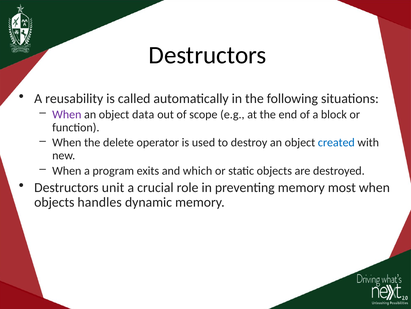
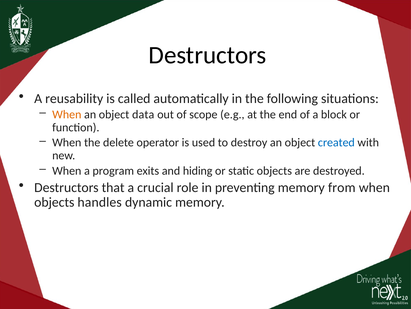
When colour: purple -> orange (67, 114)
which: which -> hiding (198, 170)
unit: unit -> that (113, 187)
most: most -> from (342, 187)
